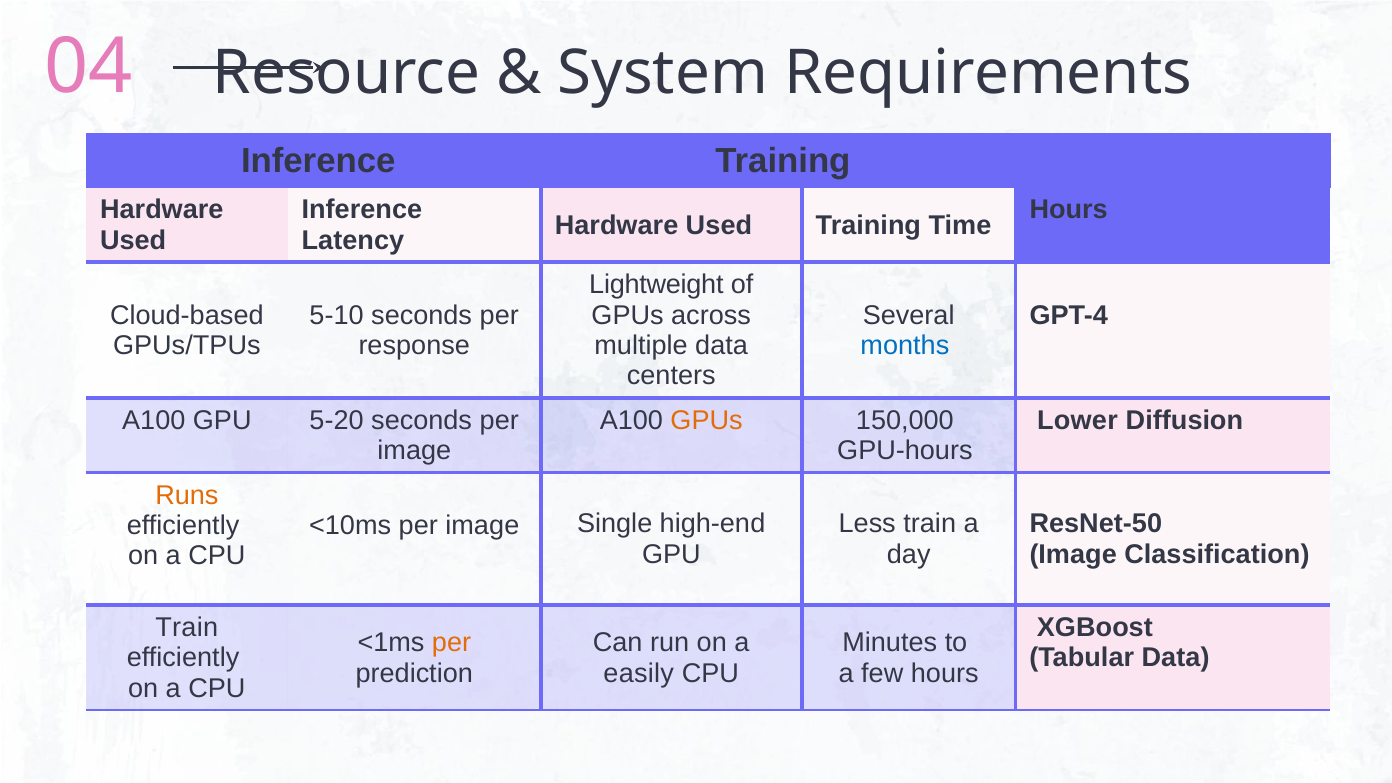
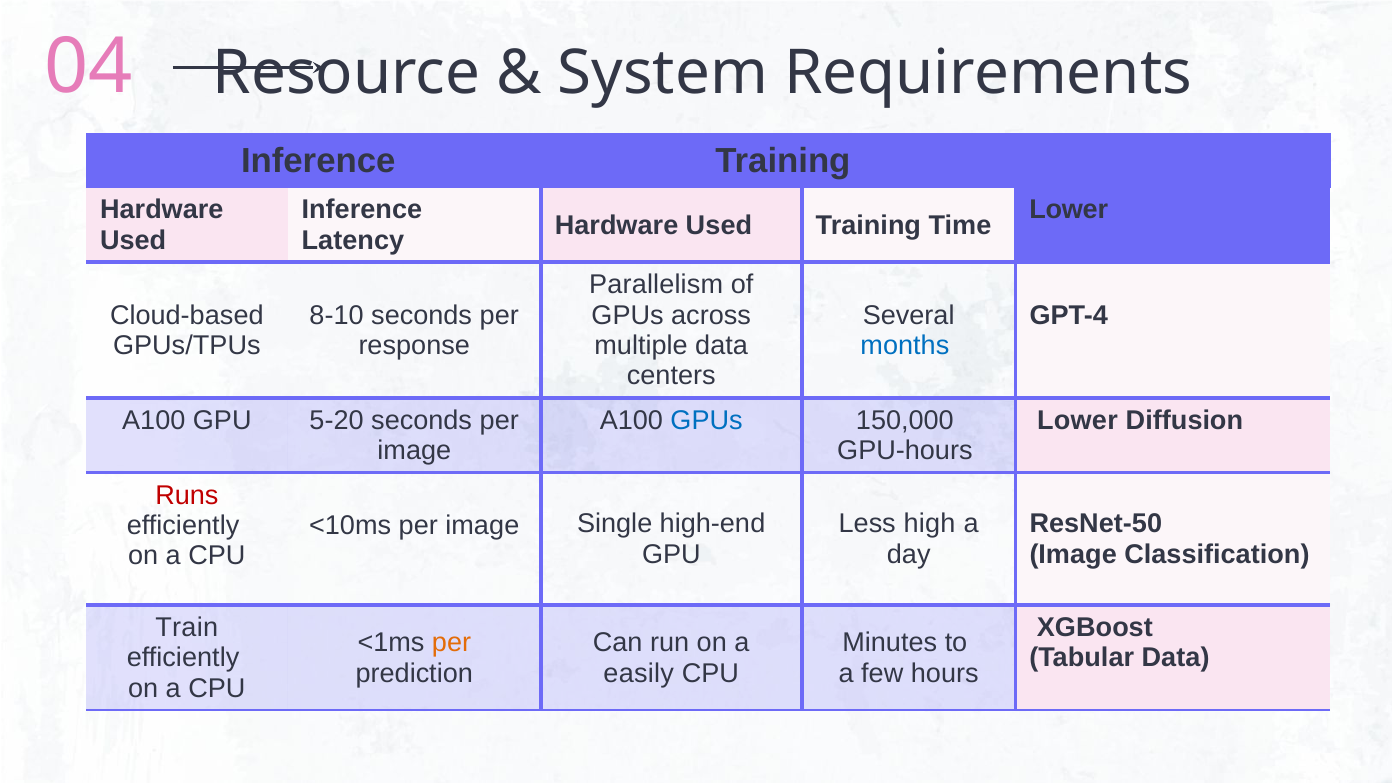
Hours: Hours -> Lower (1069, 210)
Lightweight: Lightweight -> Parallelism (656, 285)
5-10: 5-10 -> 8-10 (337, 315)
GPUs colour: orange -> blue (707, 420)
Runs colour: orange -> red (187, 495)
Less train: train -> high (930, 524)
